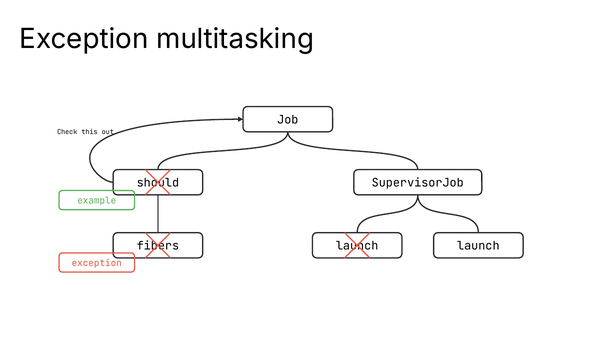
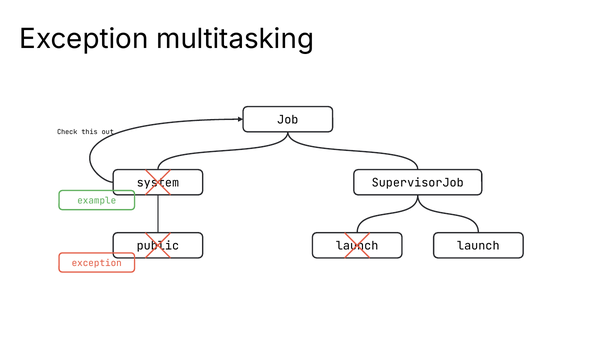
should: should -> system (158, 183)
fibers: fibers -> public (158, 246)
